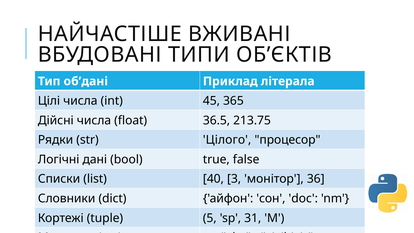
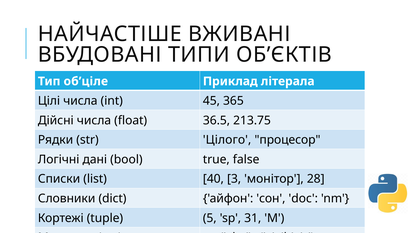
об’дані: об’дані -> об’ціле (86, 81)
36: 36 -> 28 (316, 179)
